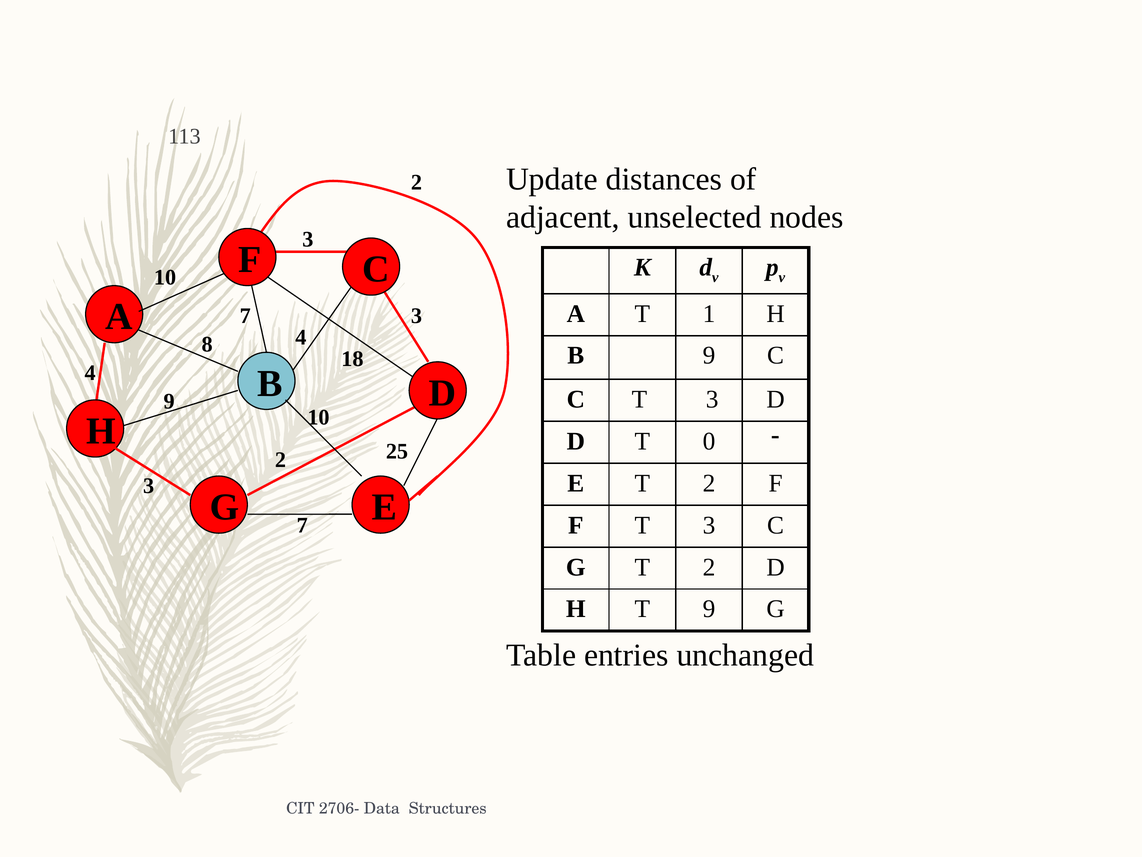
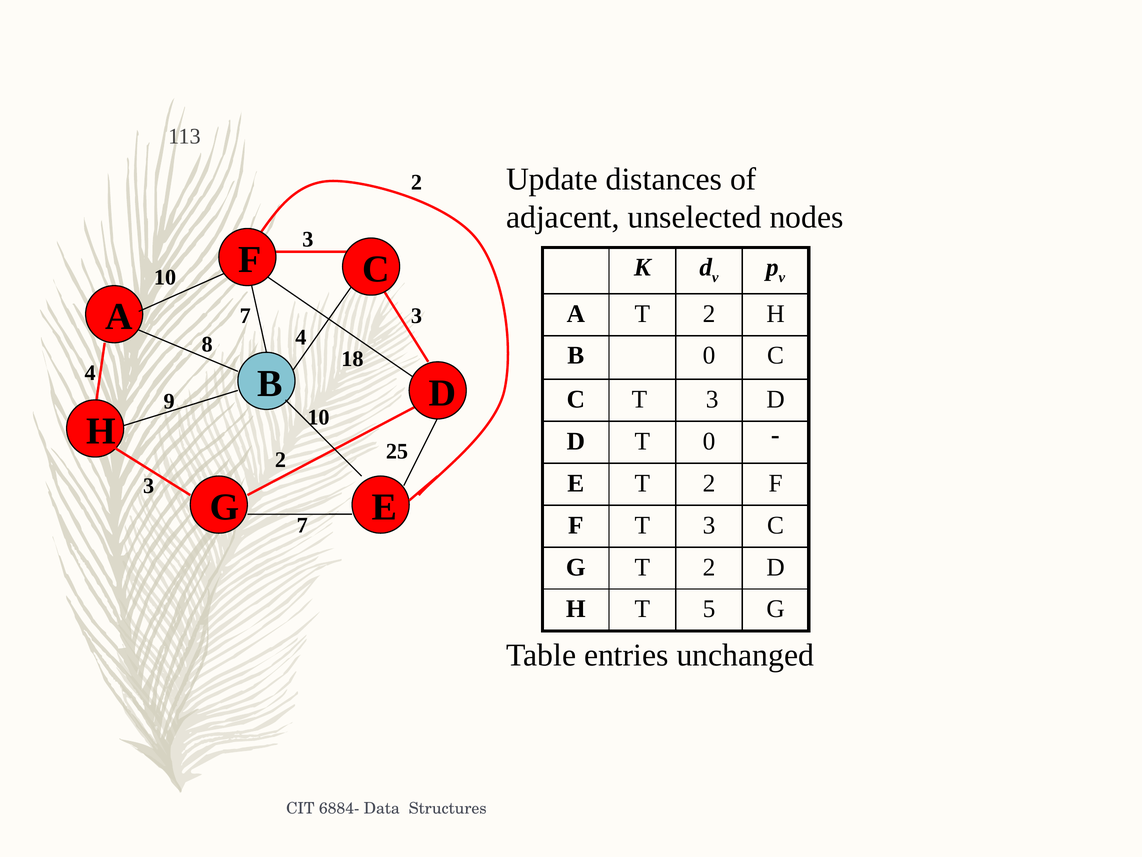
A T 1: 1 -> 2 (709, 314)
B 9: 9 -> 0 (709, 355)
T 9: 9 -> 5 (709, 609)
2706-: 2706- -> 6884- (339, 808)
